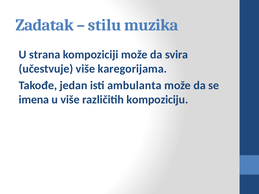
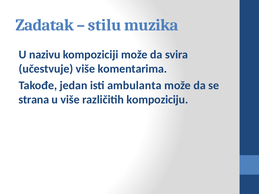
strana: strana -> nazivu (45, 55)
karegorijama: karegorijama -> komentarima (132, 69)
imena: imena -> strana (34, 100)
